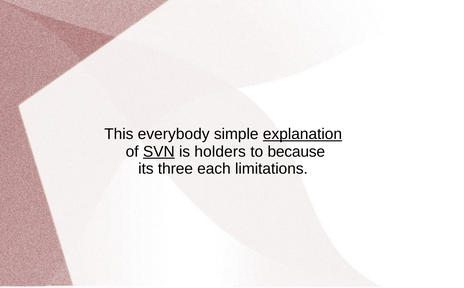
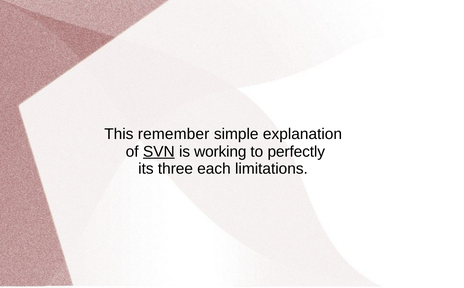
everybody: everybody -> remember (174, 134)
explanation underline: present -> none (302, 134)
holders: holders -> working (220, 151)
because: because -> perfectly (296, 151)
